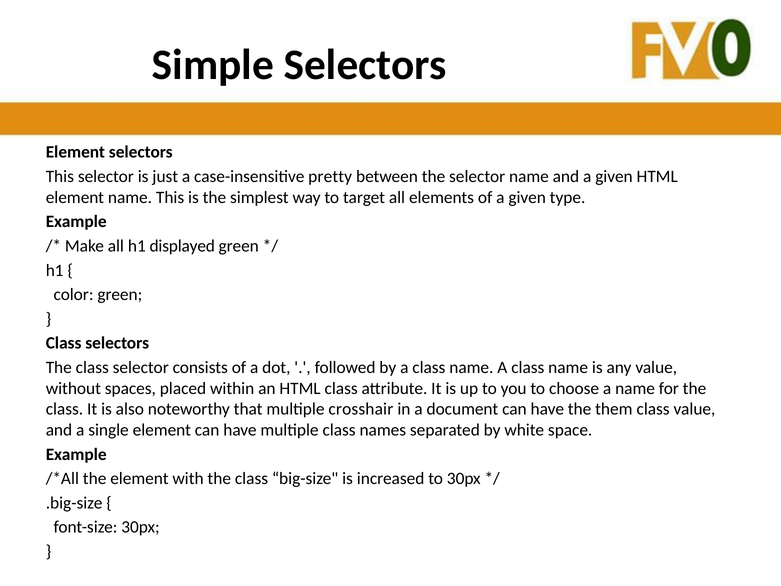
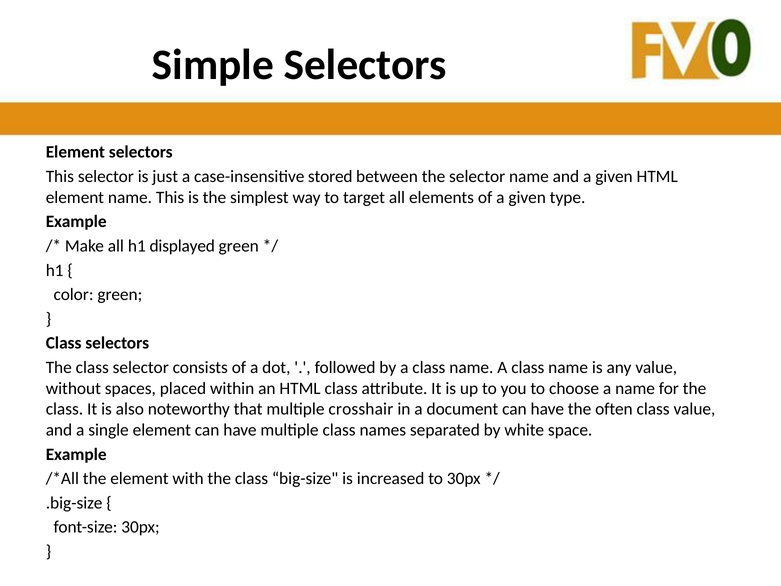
pretty: pretty -> stored (330, 176)
them: them -> often (614, 409)
